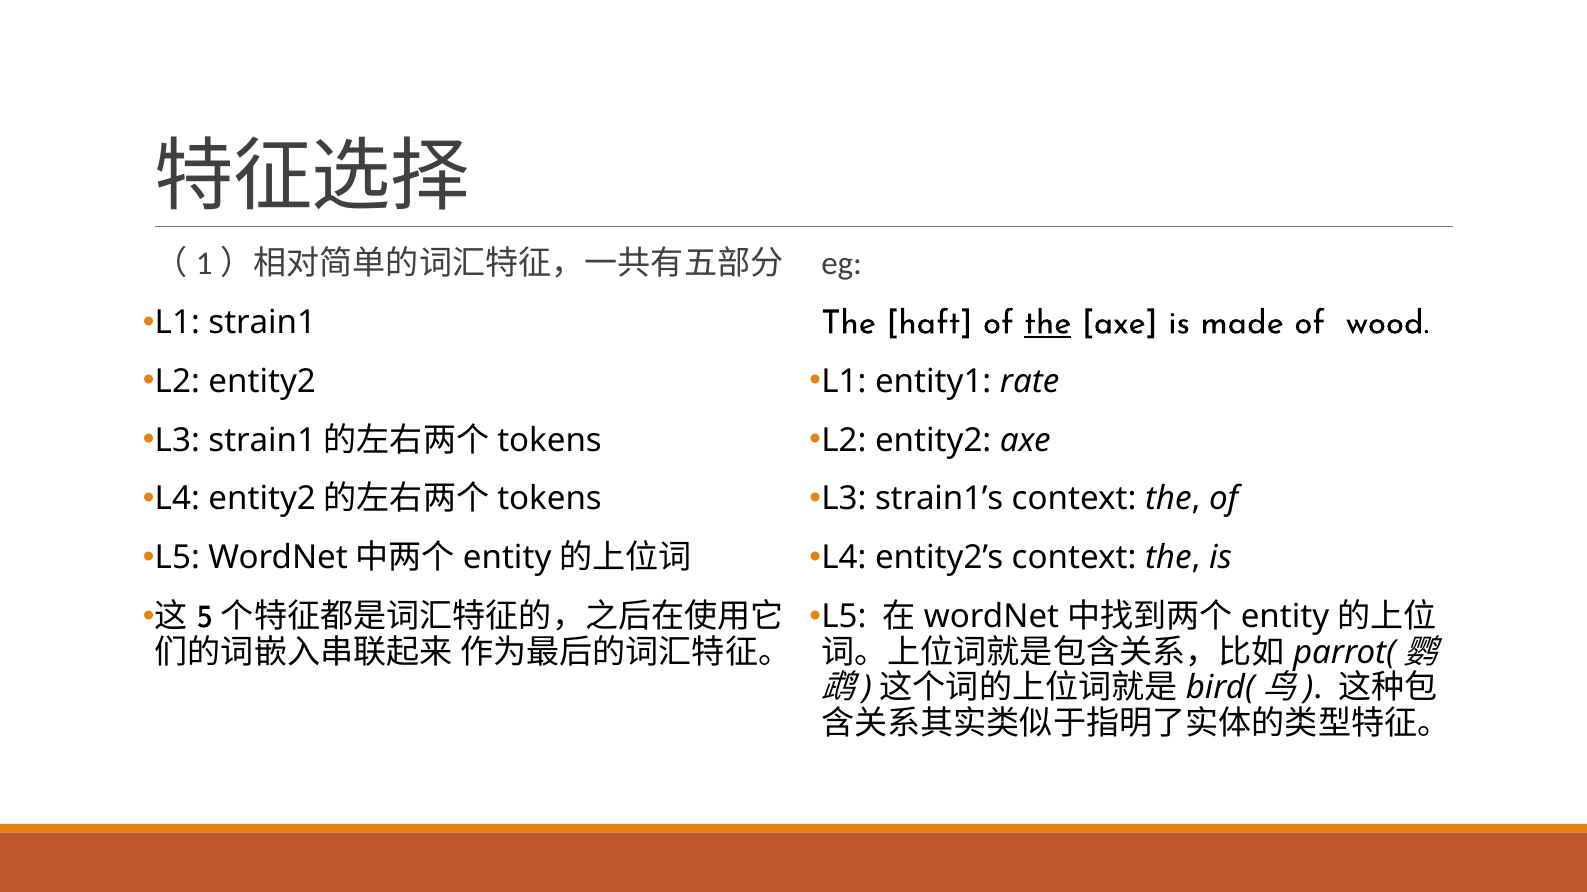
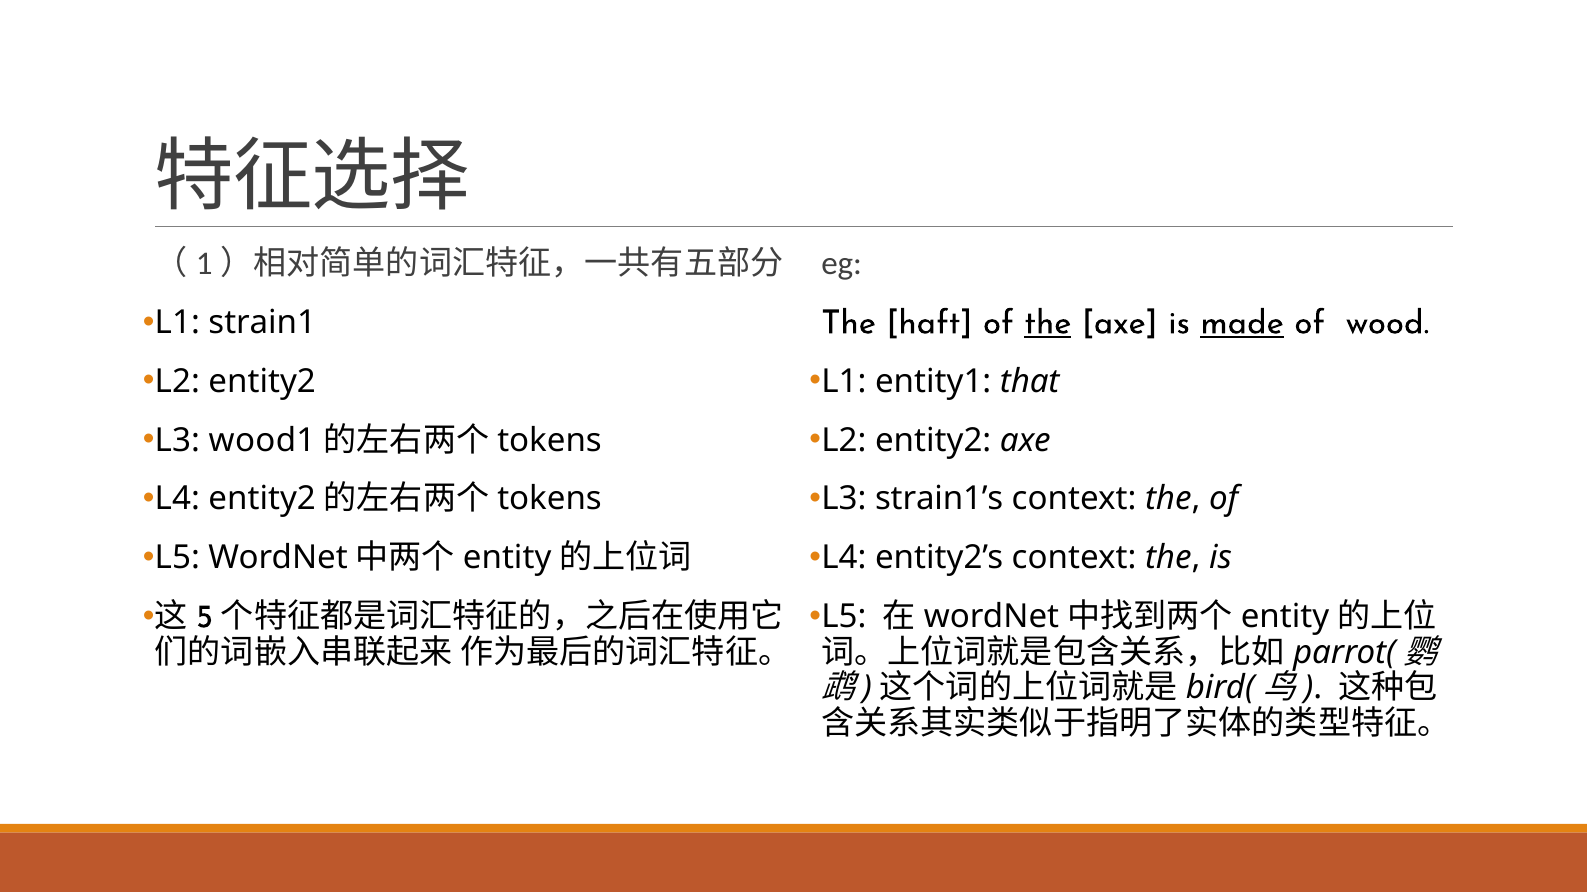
made underline: none -> present (1242, 323)
rate: rate -> that (1030, 382)
L3 strain1: strain1 -> wood1 (262, 440)
